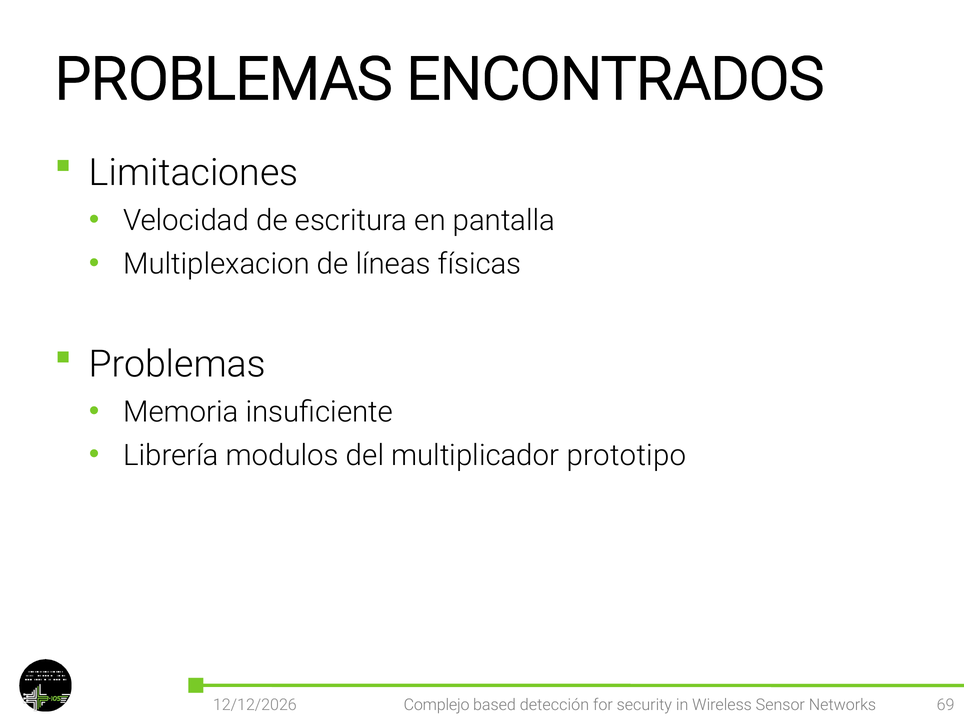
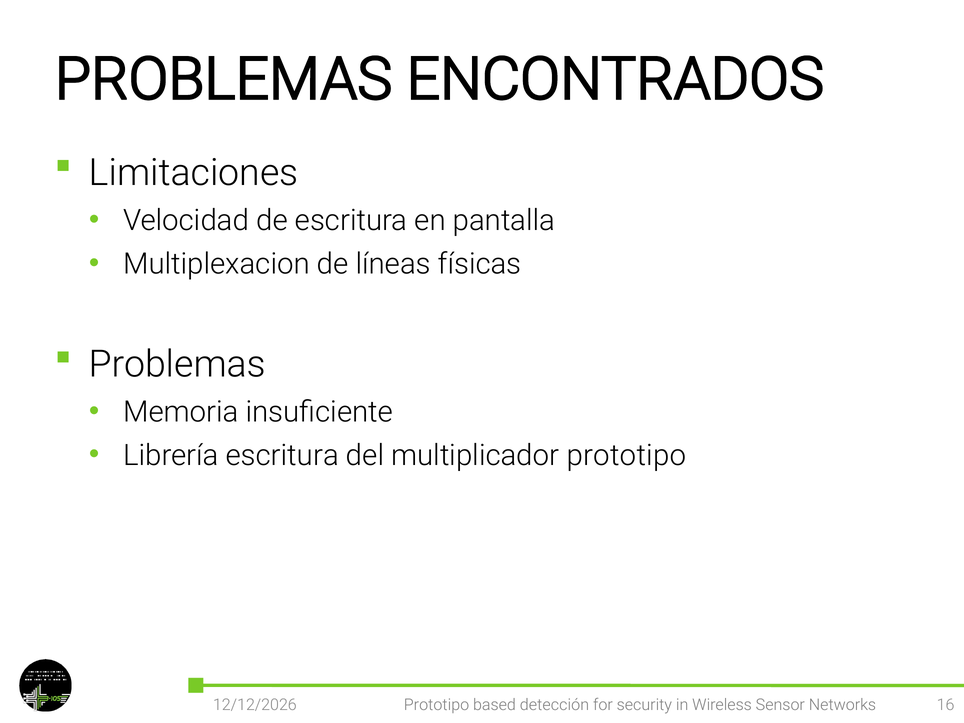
Librería modulos: modulos -> escritura (282, 455)
Complejo: Complejo -> Prototipo (437, 705)
69: 69 -> 16 (946, 705)
